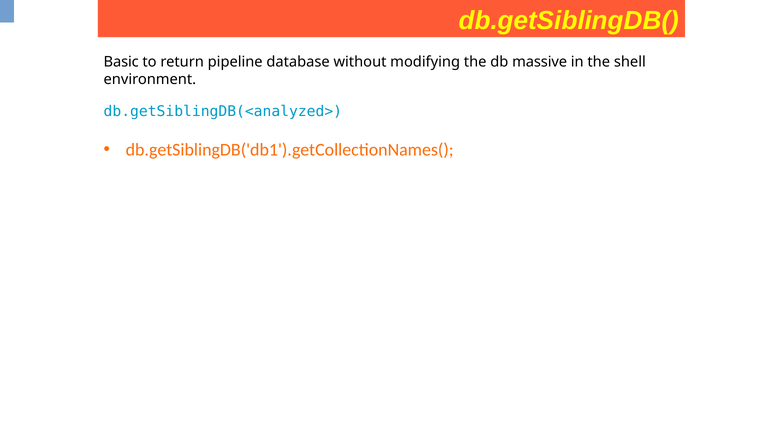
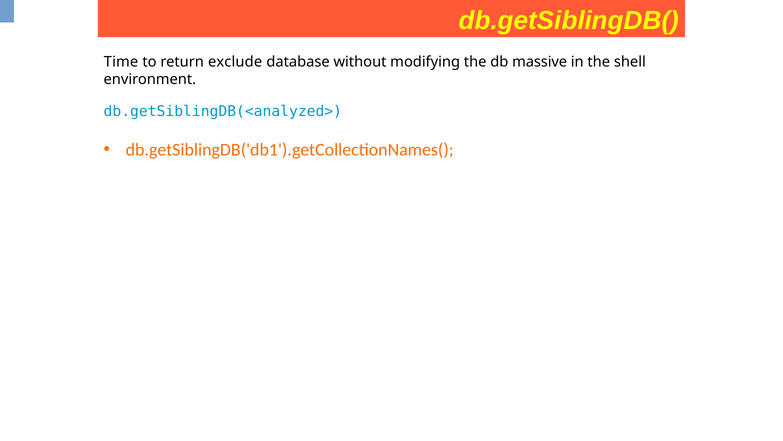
Basic: Basic -> Time (121, 62)
pipeline: pipeline -> exclude (235, 62)
